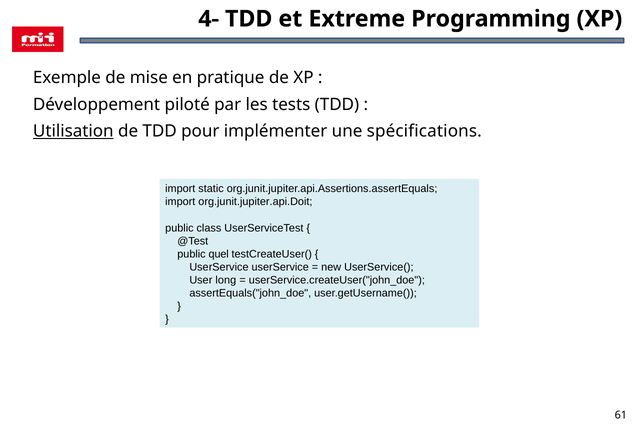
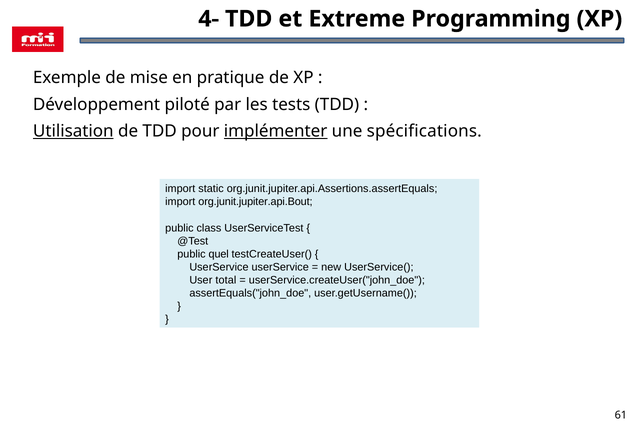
implémenter underline: none -> present (276, 131)
org.junit.jupiter.api.Doit: org.junit.jupiter.api.Doit -> org.junit.jupiter.api.Bout (255, 202)
long: long -> total (226, 280)
